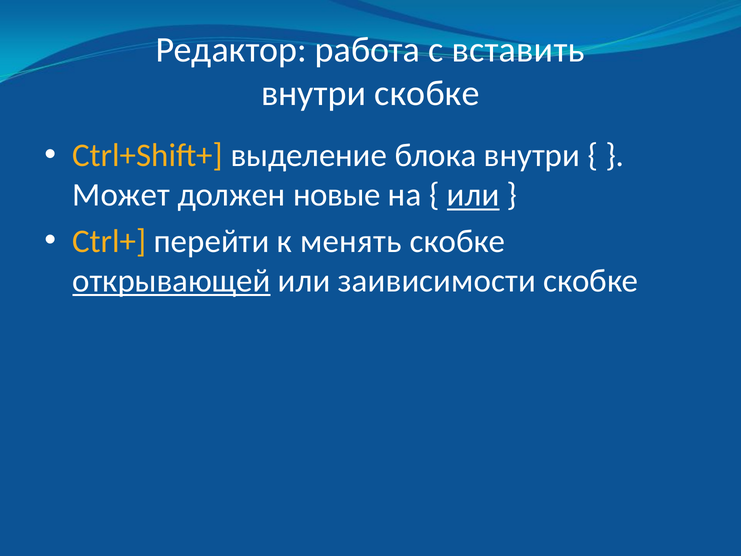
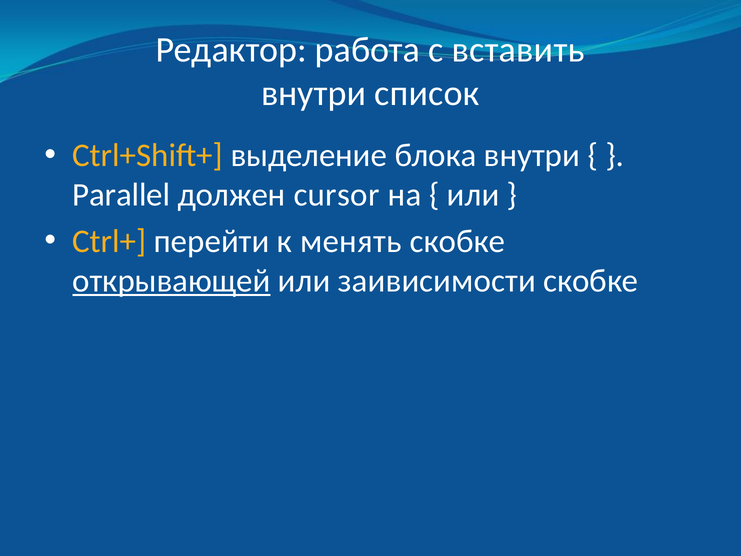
внутри скобке: скобке -> список (427, 93)
Может: Может -> Parallel (121, 195)
новые: новые -> cursor (337, 195)
или underline: present -> none (473, 195)
